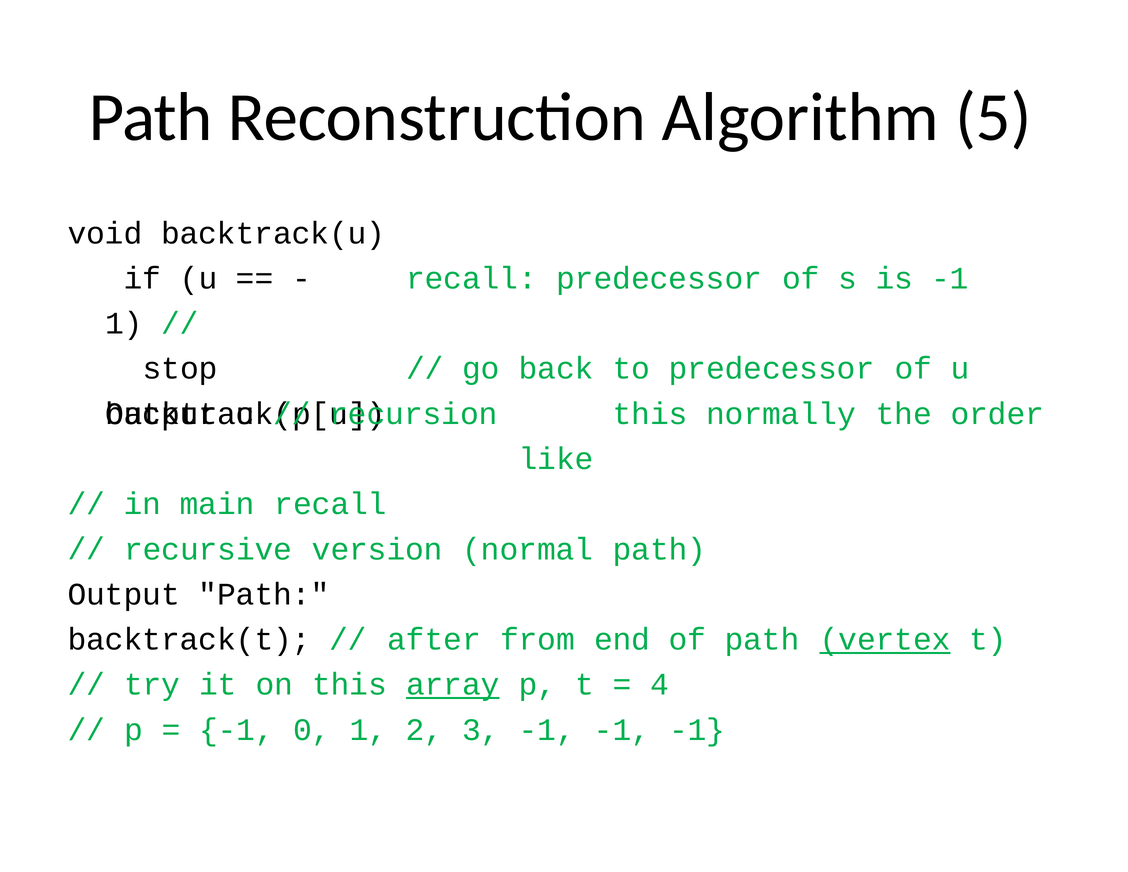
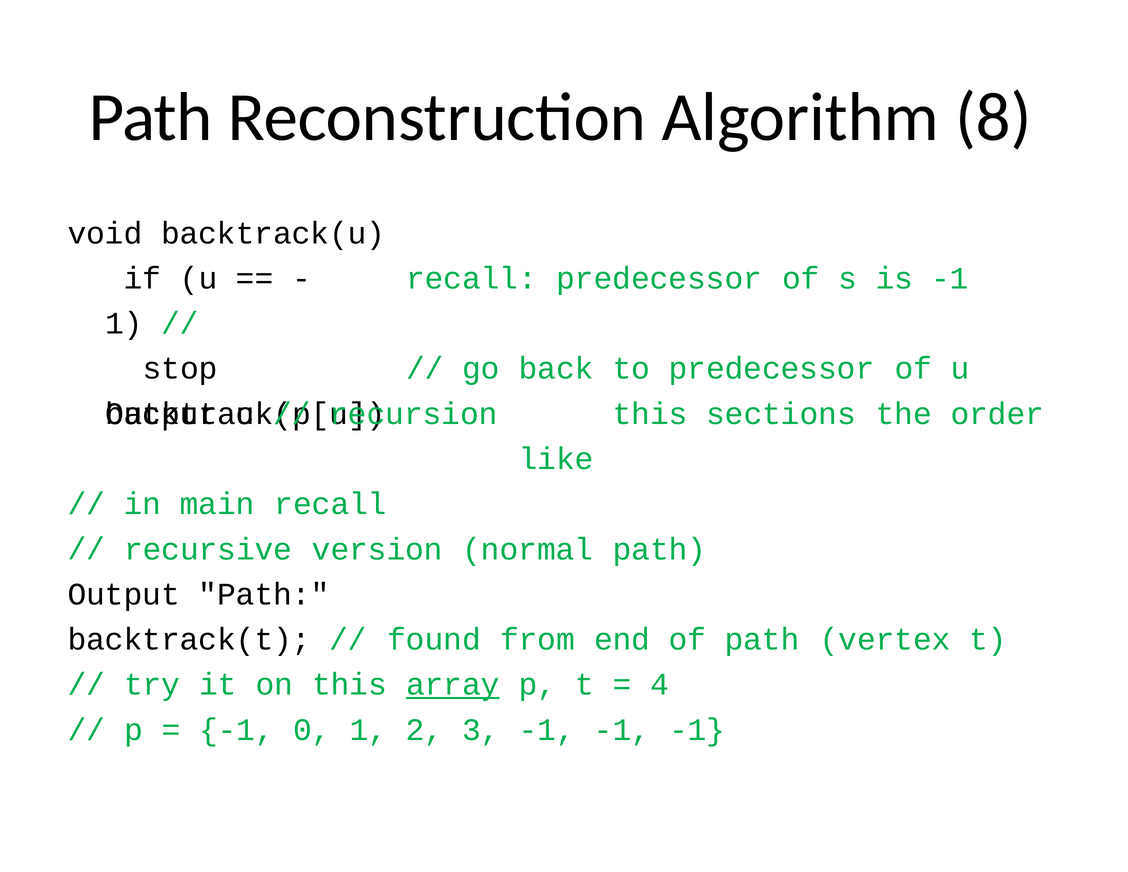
5: 5 -> 8 (993, 118)
normally: normally -> sections (781, 414)
after: after -> found (434, 639)
vertex underline: present -> none (885, 639)
